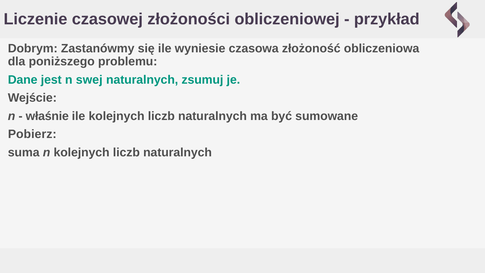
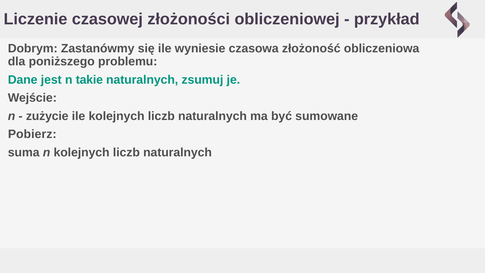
swej: swej -> takie (89, 80)
właśnie: właśnie -> zużycie (47, 116)
